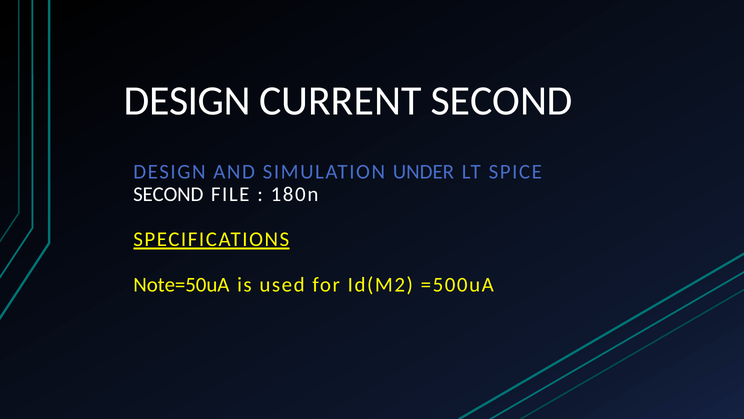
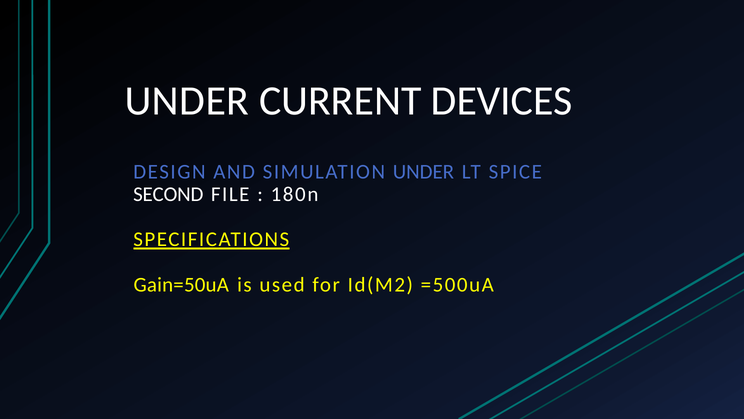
DESIGN: DESIGN -> UNDER (187, 101)
CURRENT SECOND: SECOND -> DEVICES (502, 101)
Note=50uA: Note=50uA -> Gain=50uA (181, 285)
